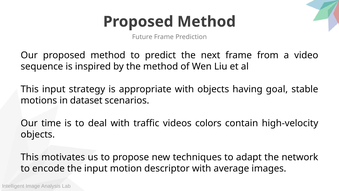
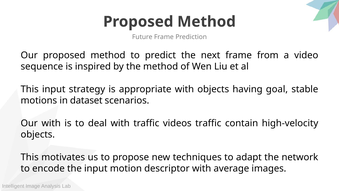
Our time: time -> with (51, 123)
videos colors: colors -> traffic (208, 123)
